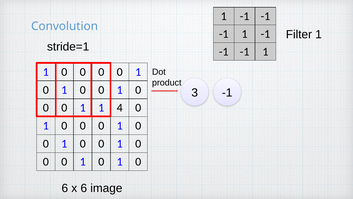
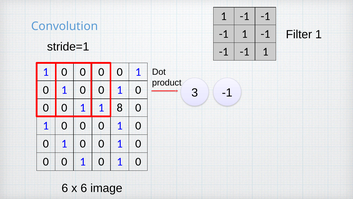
4: 4 -> 8 (120, 108)
